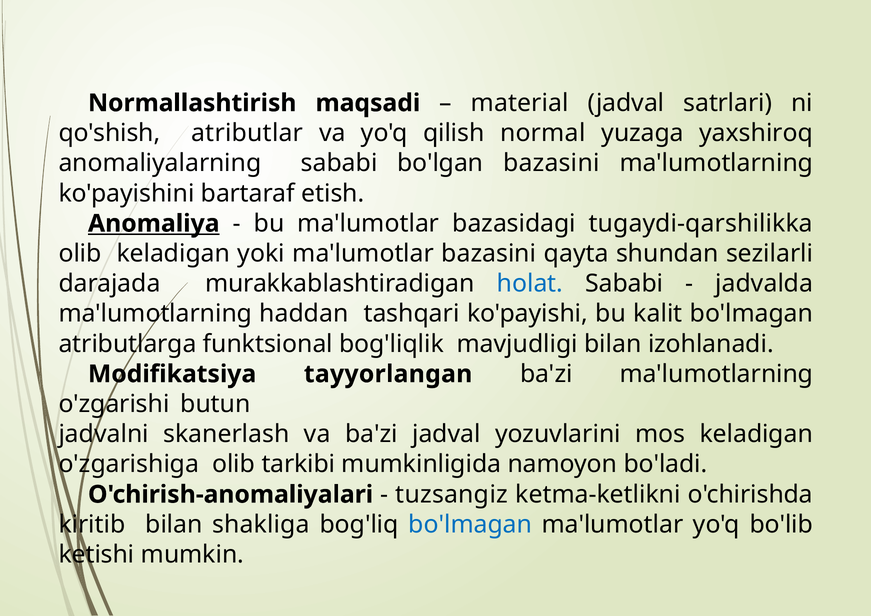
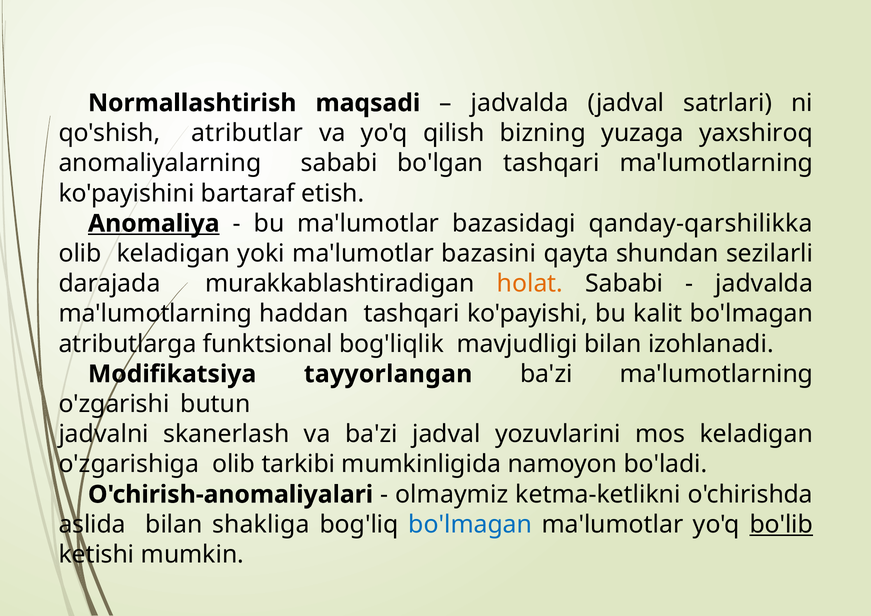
material: material -> jadvalda (520, 103)
normal: normal -> bizning (543, 133)
bo'lgan bazasini: bazasini -> tashqari (551, 163)
tugaydi-qarshilikka: tugaydi-qarshilikka -> qanday-qarshilikka (701, 224)
holat colour: blue -> orange (530, 284)
tuzsangiz: tuzsangiz -> olmaymiz (452, 495)
kiritib: kiritib -> aslida (92, 525)
bo'lib underline: none -> present (781, 525)
